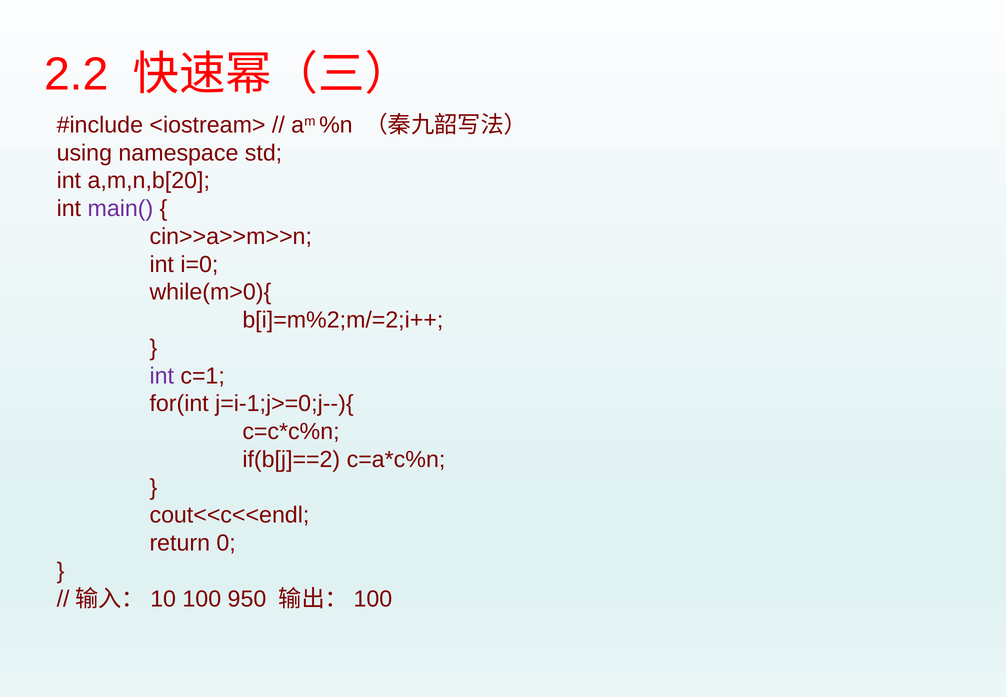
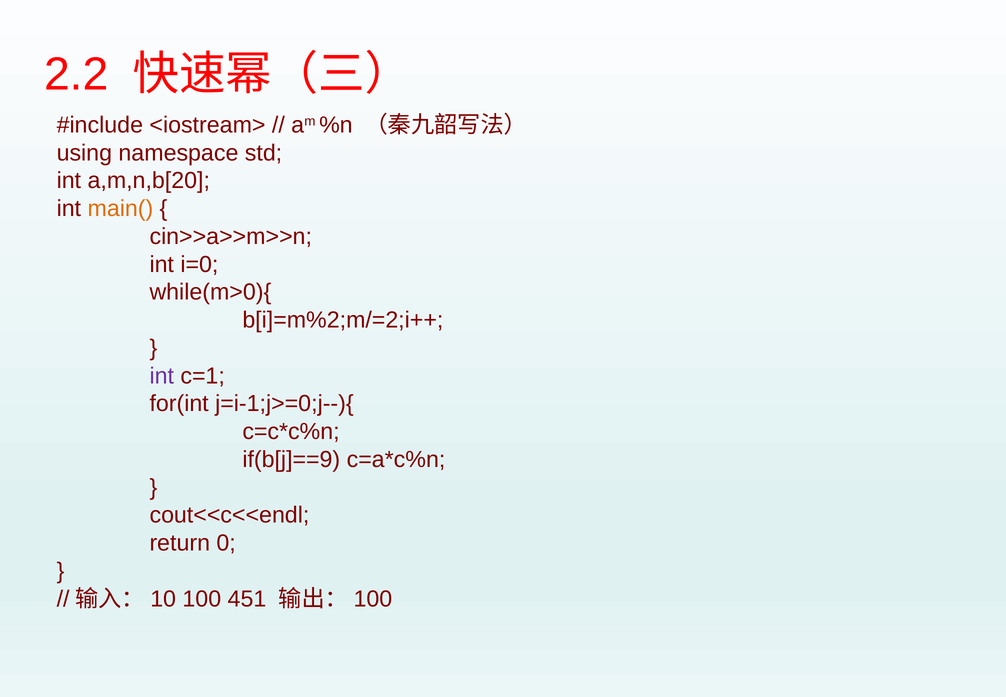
main( colour: purple -> orange (120, 208)
if(b[j]==2: if(b[j]==2 -> if(b[j]==9 (291, 459)
950: 950 -> 451 (247, 598)
